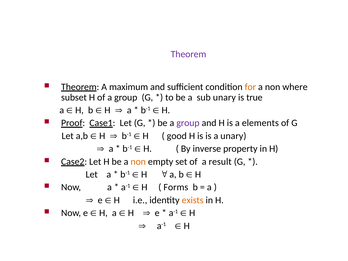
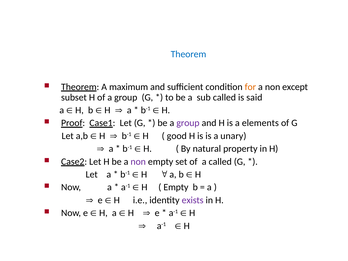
Theorem colour: purple -> blue (188, 54)
where: where -> except (295, 87)
sub unary: unary -> called (224, 97)
true: true -> said (254, 97)
inverse: inverse -> natural (207, 149)
non colour: orange -> purple (138, 162)
a result: result -> called (220, 162)
Forms: Forms -> Empty (176, 187)
exists colour: orange -> purple (193, 200)
